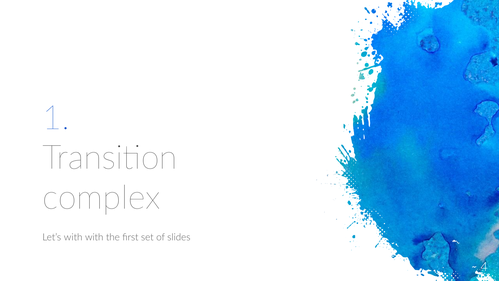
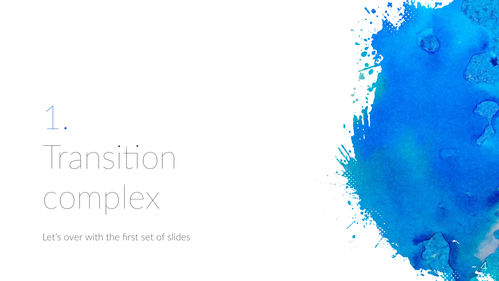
Let’s with: with -> over (73, 237)
